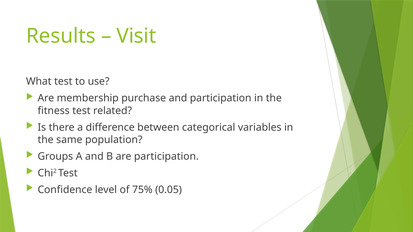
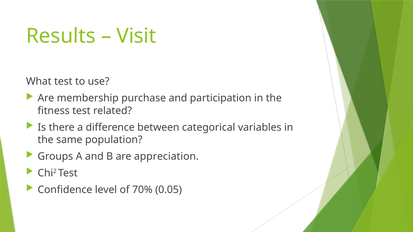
are participation: participation -> appreciation (166, 157)
75%: 75% -> 70% (142, 190)
